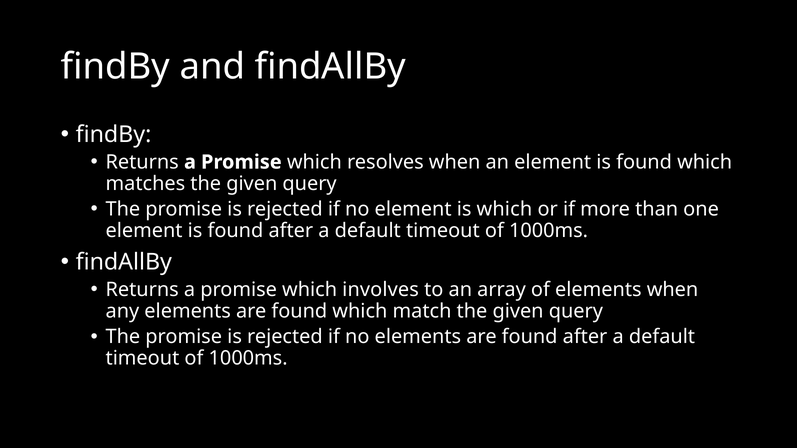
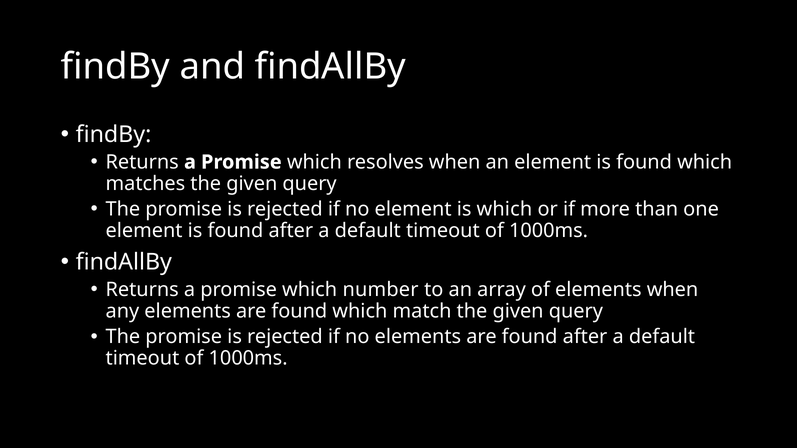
involves: involves -> number (381, 290)
